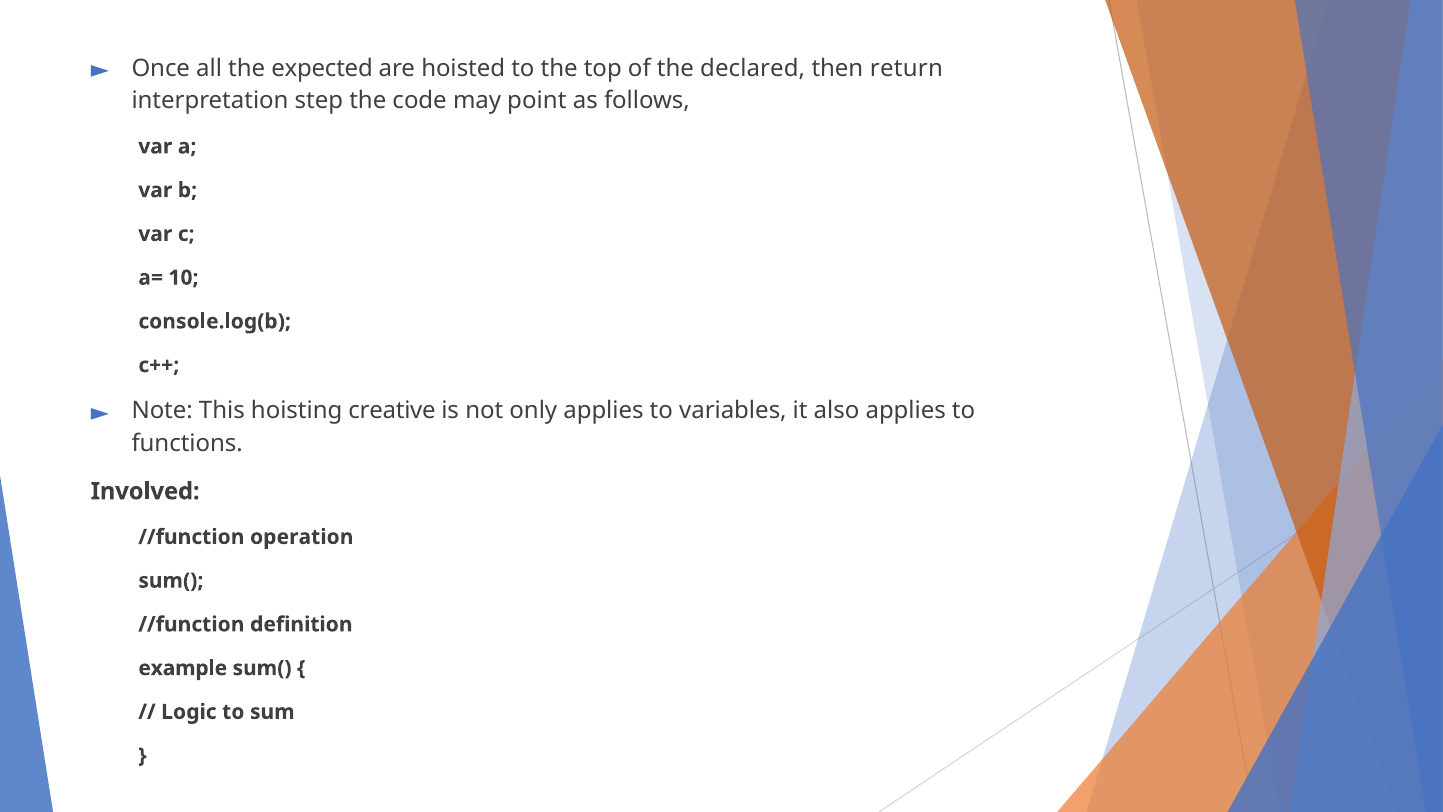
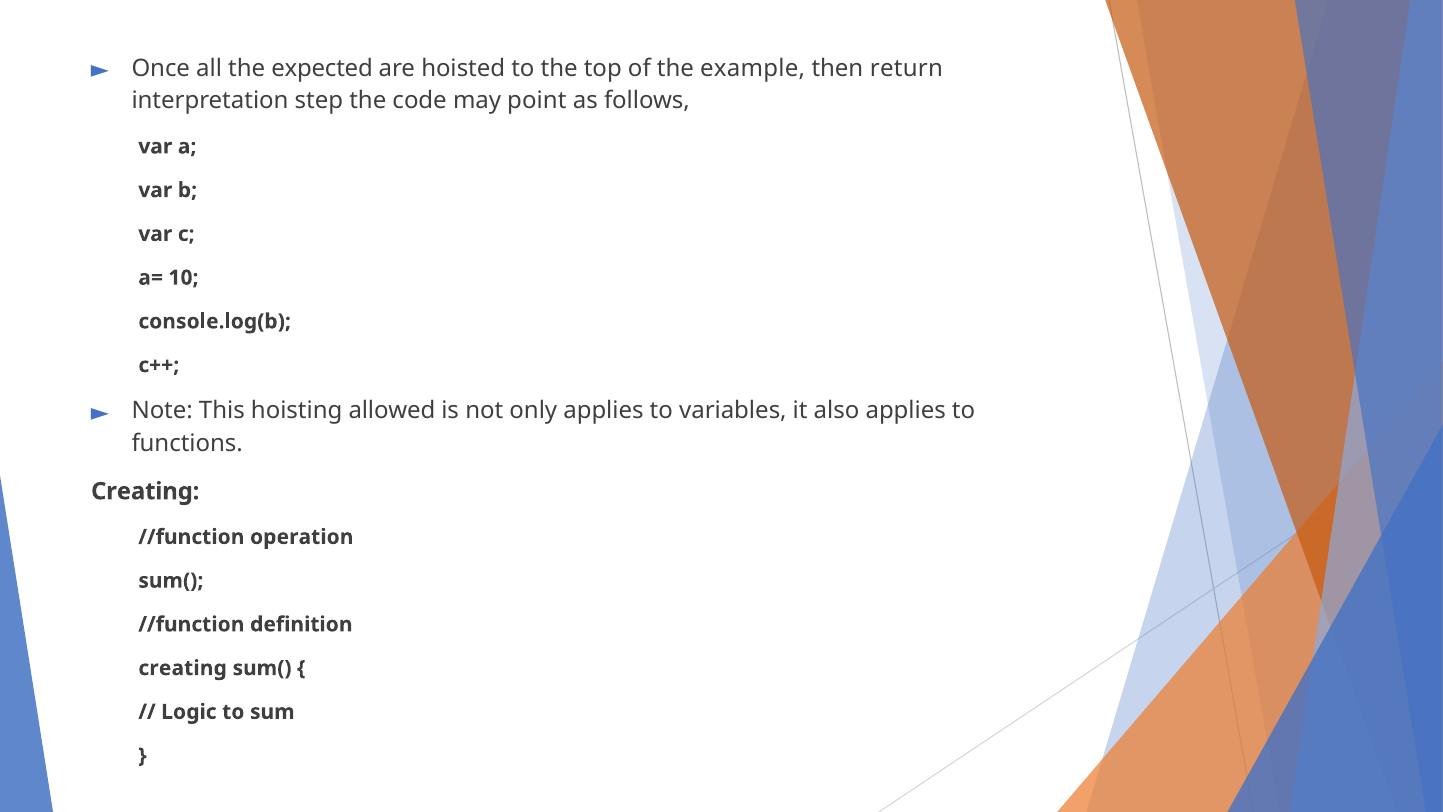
declared: declared -> example (753, 68)
creative: creative -> allowed (392, 411)
Involved: Involved -> Creating (145, 491)
example: example -> creating (183, 668)
